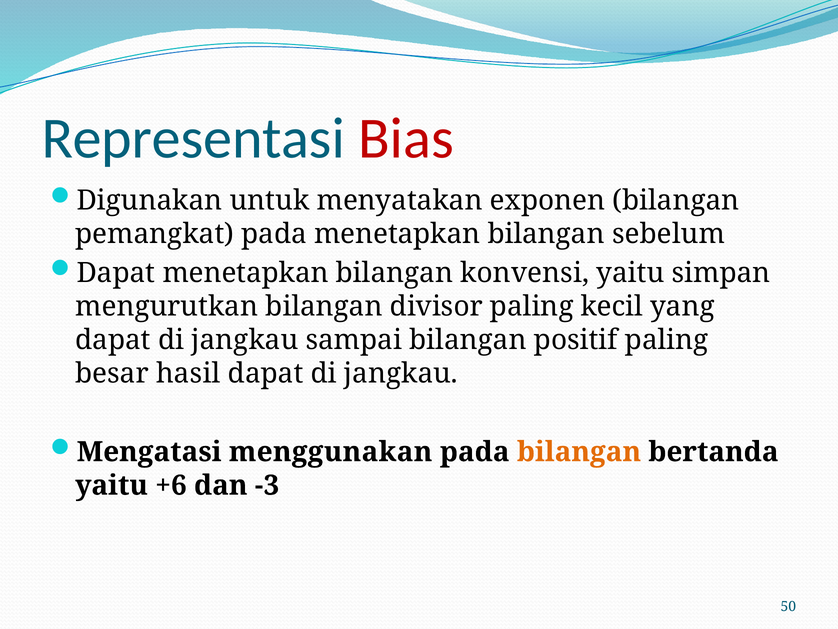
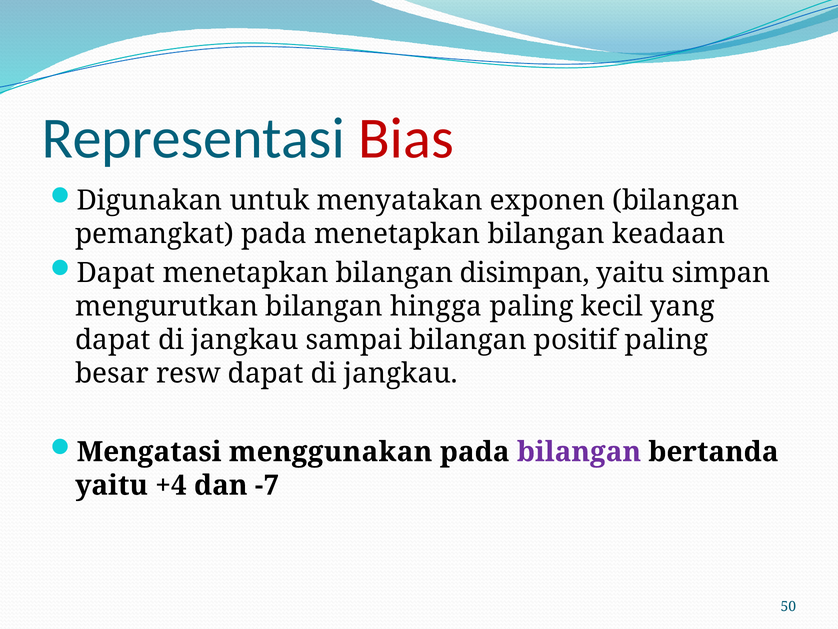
sebelum: sebelum -> keadaan (669, 234)
konvensi: konvensi -> disimpan (525, 273)
divisor: divisor -> hingga (436, 306)
hasil: hasil -> resw (188, 373)
bilangan colour: orange -> purple (579, 452)
+6: +6 -> +4 (171, 485)
-3: -3 -> -7 (267, 485)
